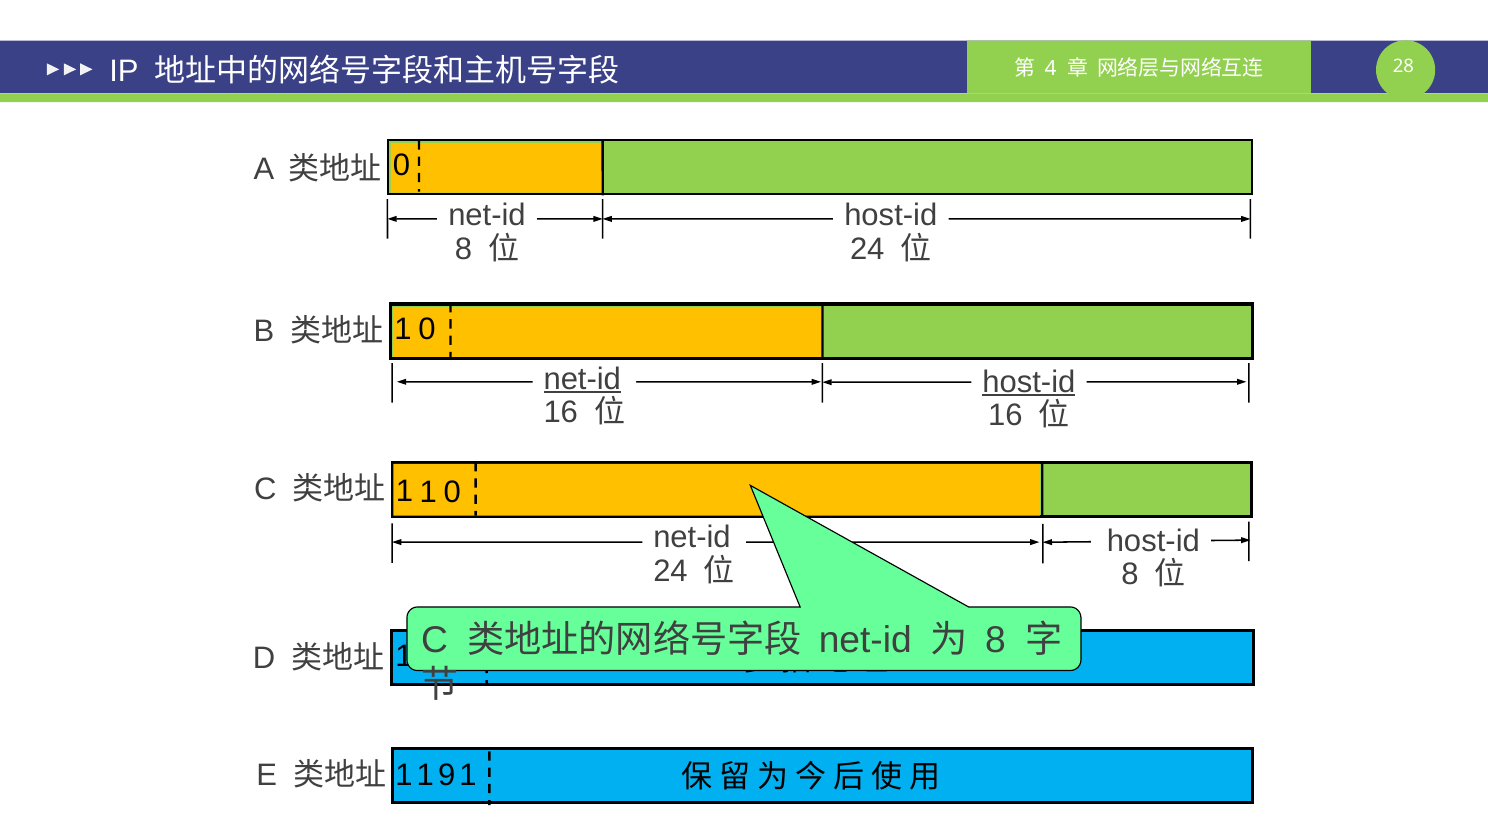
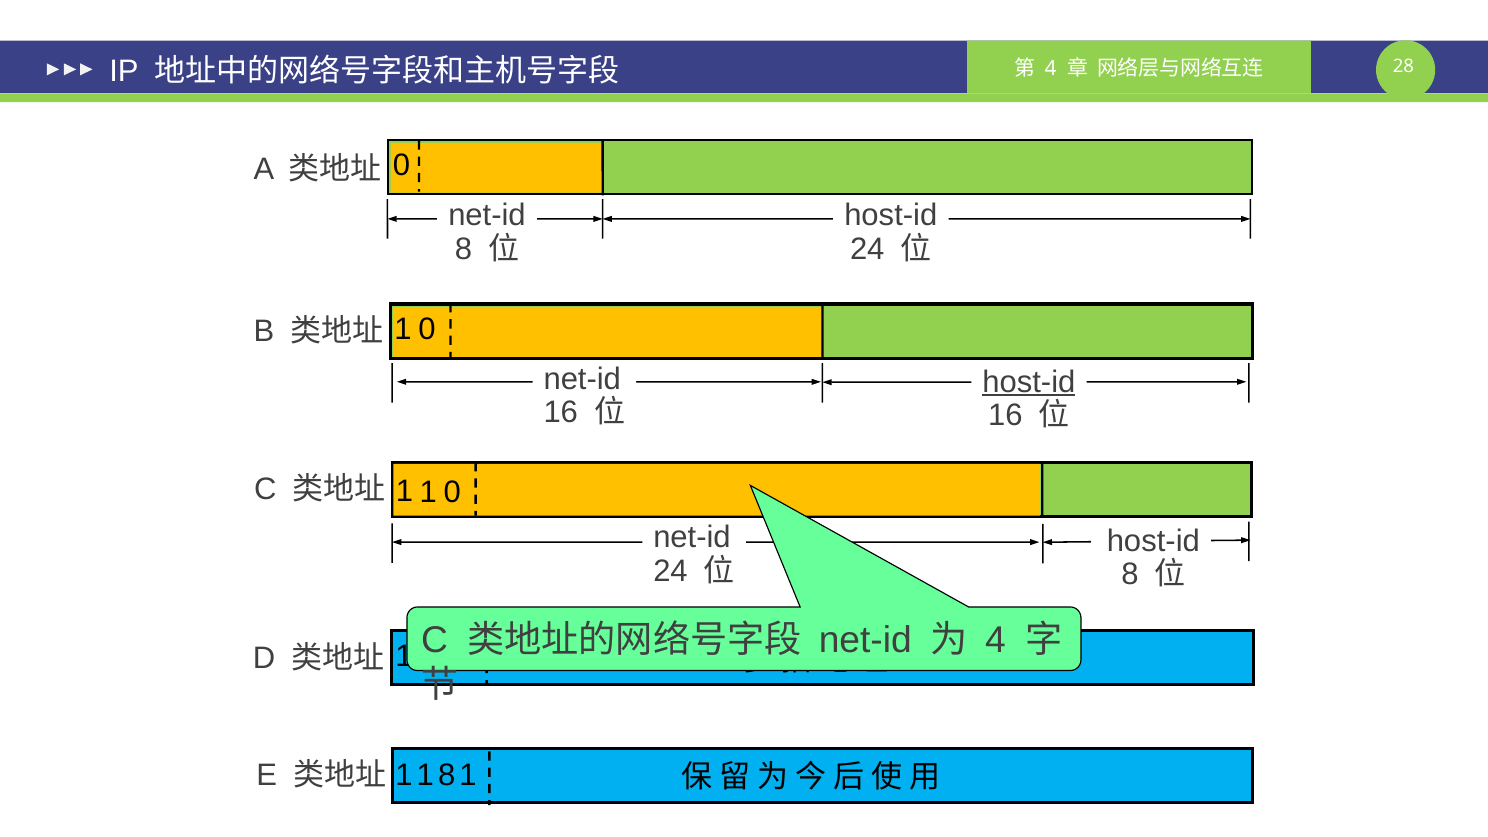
net-id underline: present -> none (582, 379)
8: 8 -> 4 (996, 640)
1 9: 9 -> 8 (447, 775)
